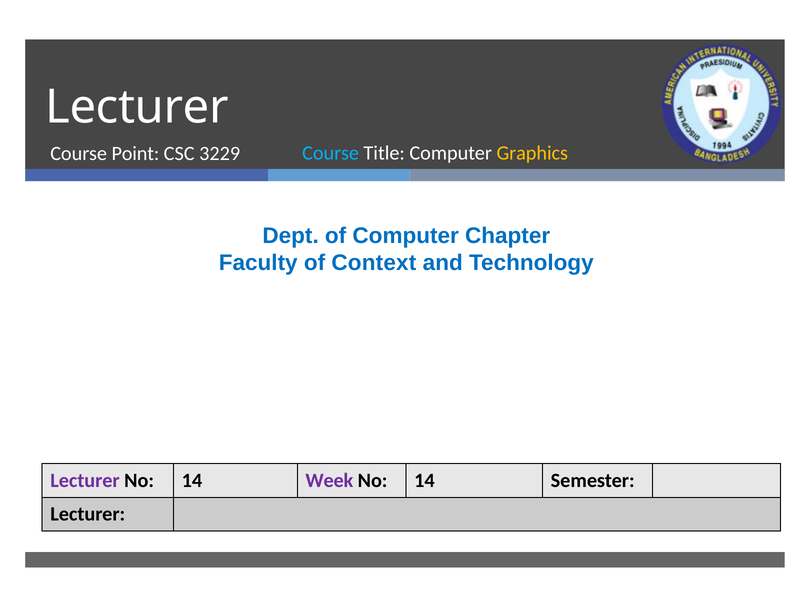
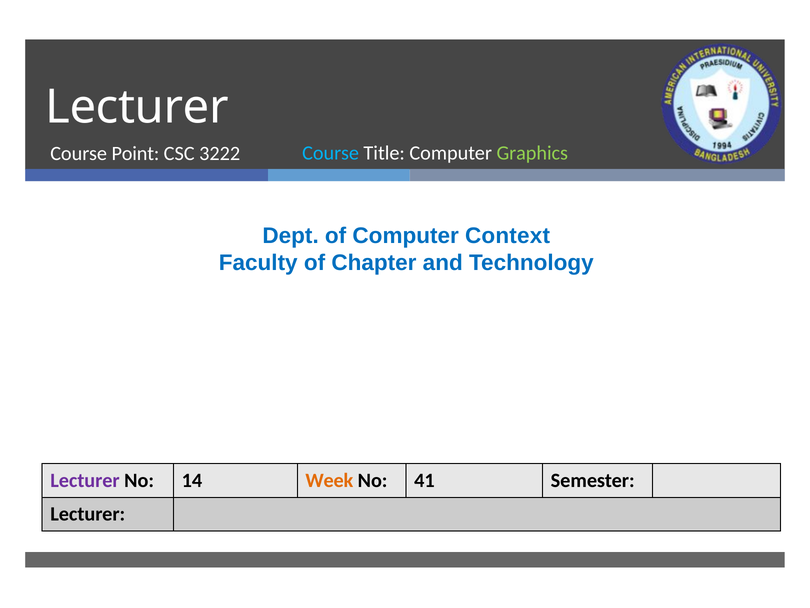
Graphics colour: yellow -> light green (532, 153)
3229: 3229 -> 3222 (220, 153)
Chapter: Chapter -> Context (508, 236)
Context: Context -> Chapter (374, 263)
Week colour: purple -> orange (329, 480)
14: 14 -> 41 (424, 480)
